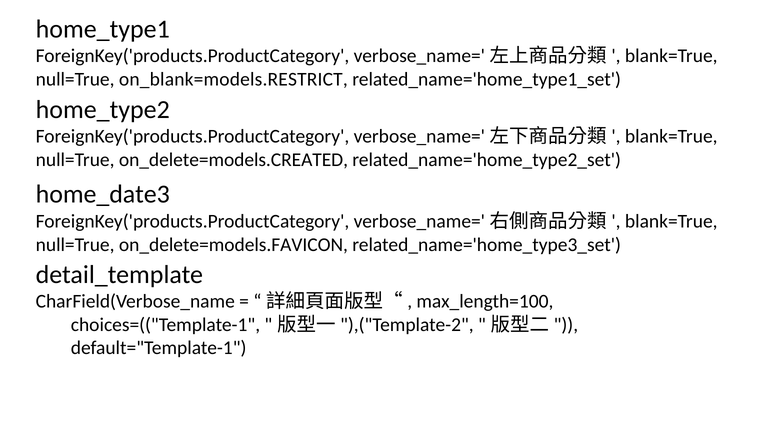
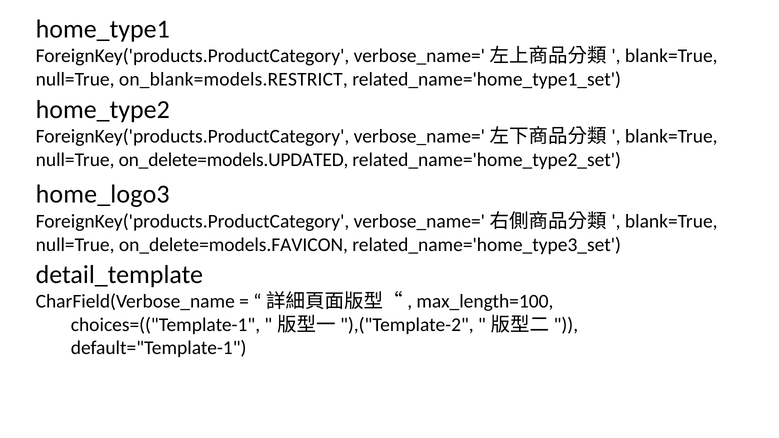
on_delete=models.CREATED: on_delete=models.CREATED -> on_delete=models.UPDATED (234, 160)
home_date3: home_date3 -> home_logo3 (103, 195)
